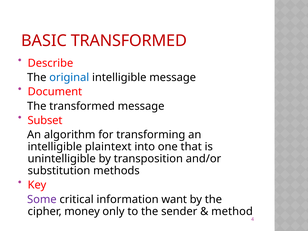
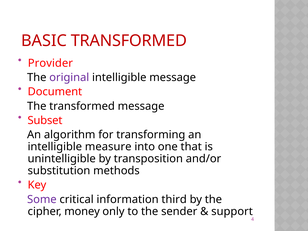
Describe: Describe -> Provider (50, 63)
original colour: blue -> purple (69, 77)
plaintext: plaintext -> measure (108, 147)
want: want -> third (174, 199)
method: method -> support (232, 211)
